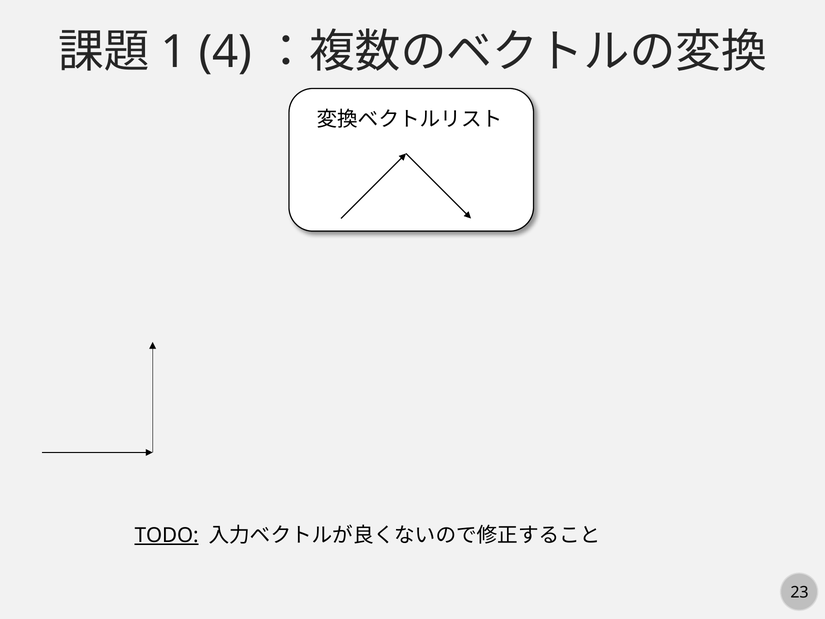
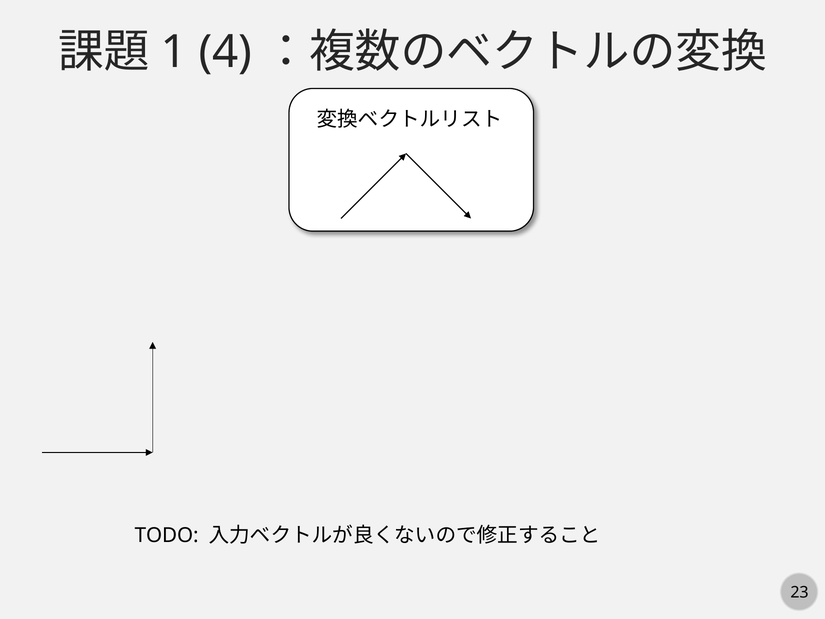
TODO underline: present -> none (167, 535)
